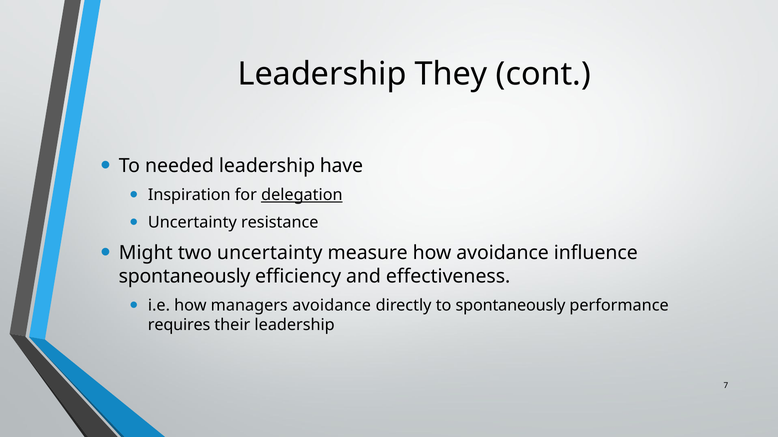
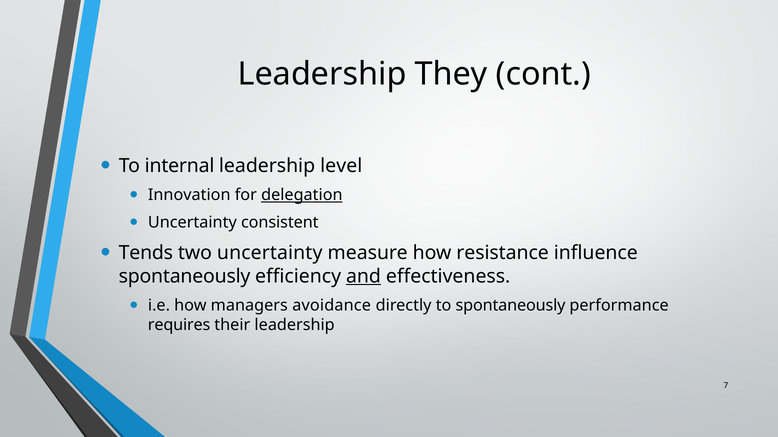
needed: needed -> internal (180, 166)
have: have -> level (341, 166)
Inspiration: Inspiration -> Innovation (189, 195)
resistance: resistance -> consistent (280, 223)
Might: Might -> Tends (146, 253)
how avoidance: avoidance -> resistance (503, 253)
and underline: none -> present (364, 277)
